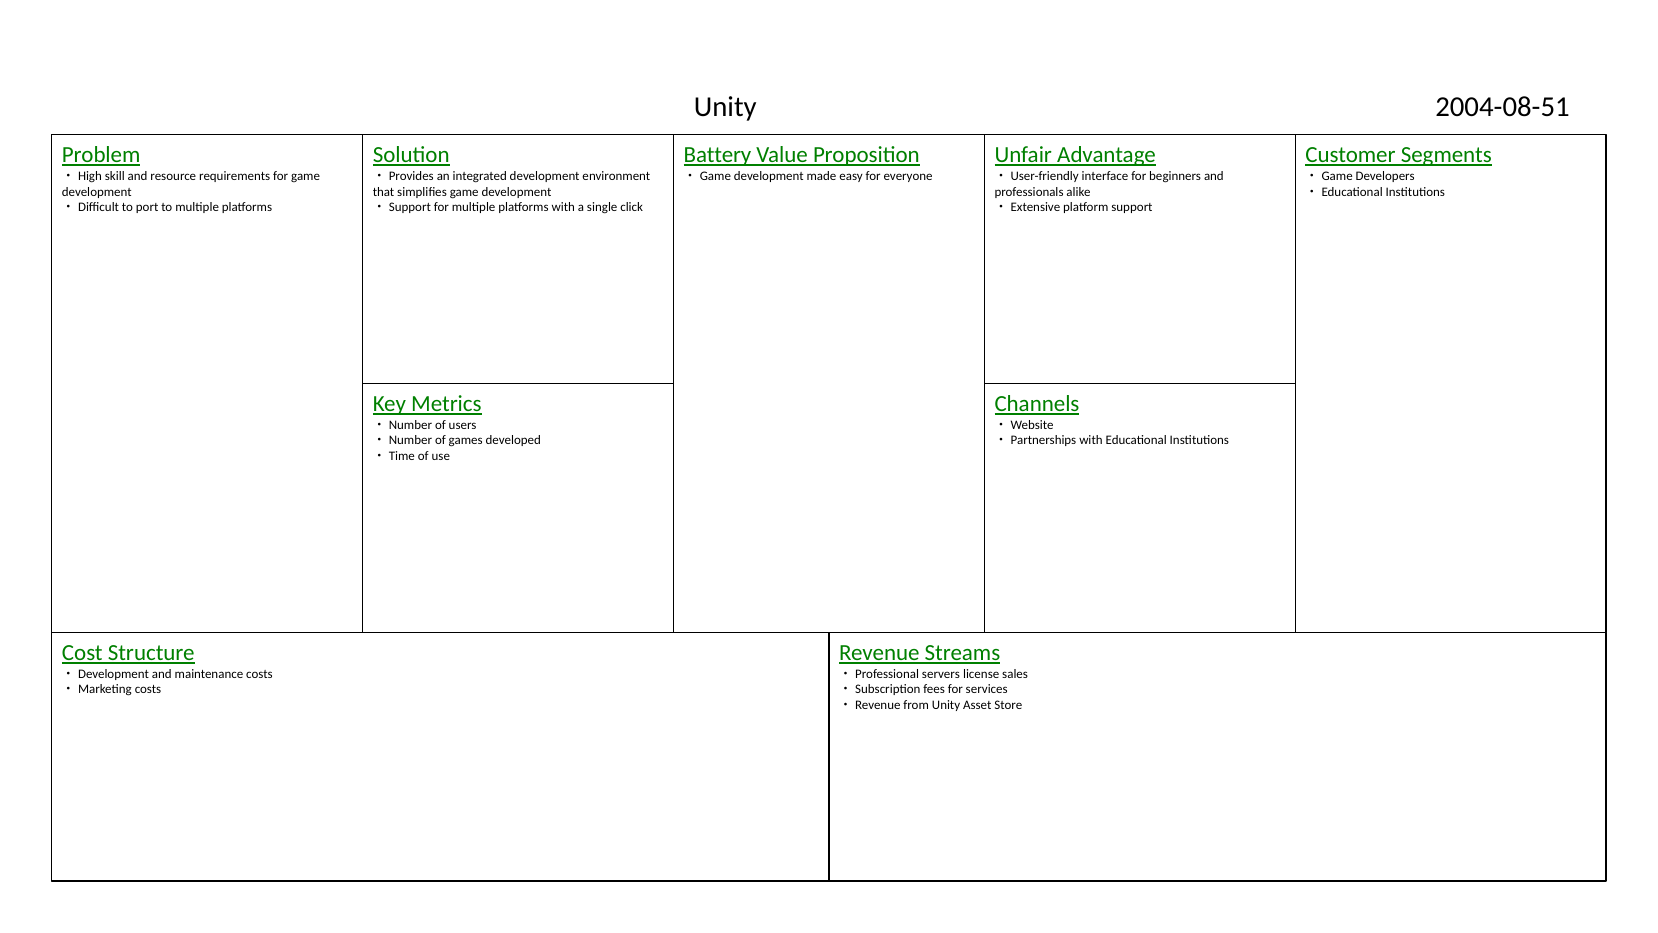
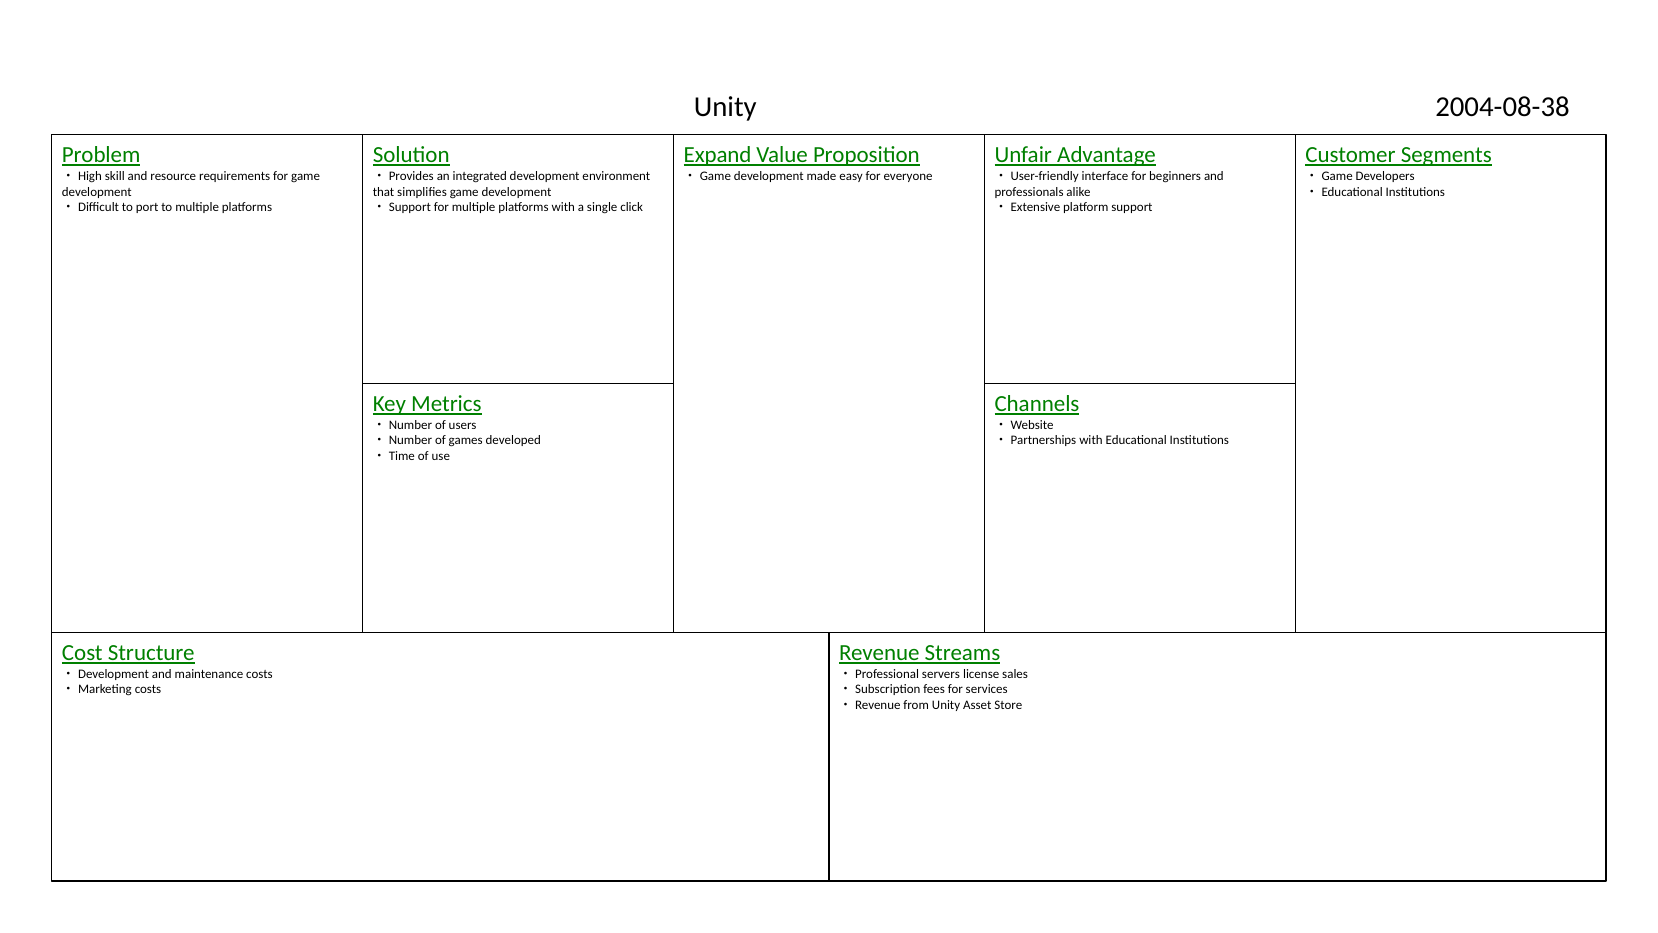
2004-08-51: 2004-08-51 -> 2004-08-38 (1502, 107)
Battery: Battery -> Expand (718, 155)
